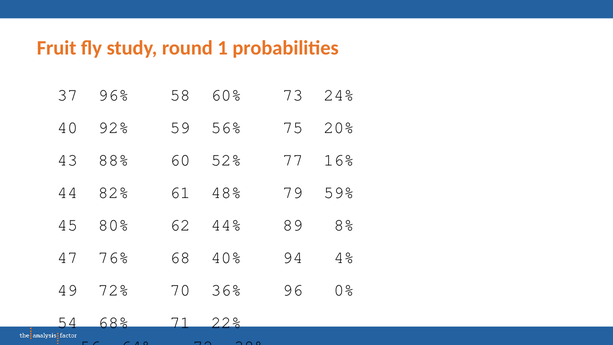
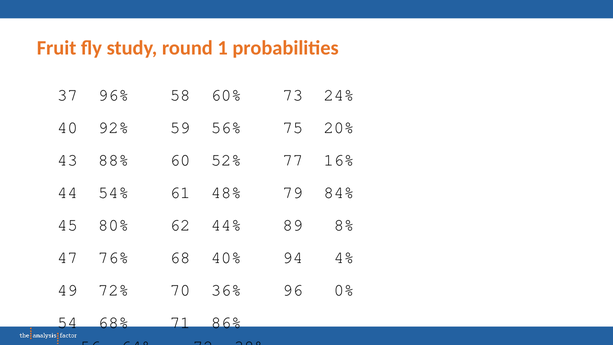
82%: 82% -> 54% (113, 192)
59%: 59% -> 84% (339, 192)
22%: 22% -> 86% (226, 323)
